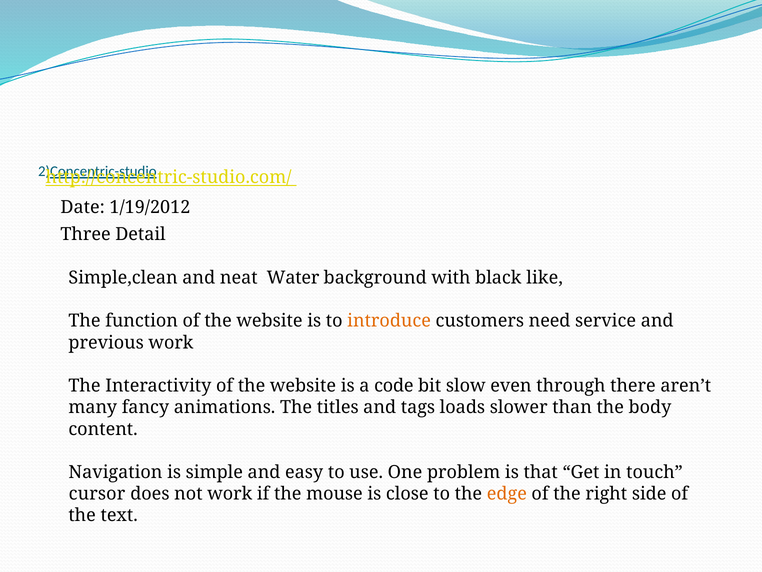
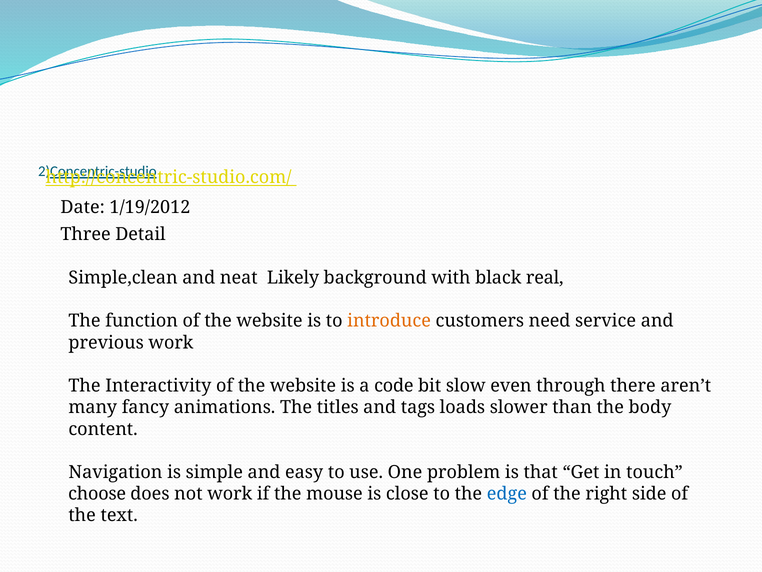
Water: Water -> Likely (293, 277)
like: like -> real (545, 277)
cursor: cursor -> choose (97, 494)
edge colour: orange -> blue (507, 494)
